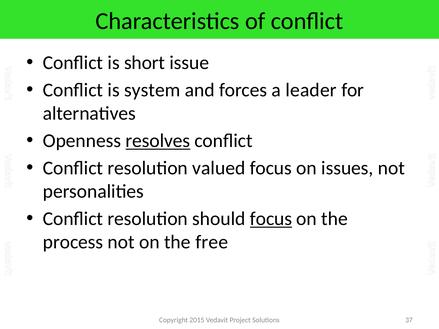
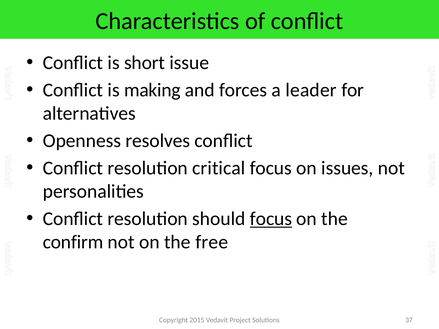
system: system -> making (152, 90)
resolves underline: present -> none (158, 141)
valued: valued -> critical (219, 168)
process: process -> confirm (73, 242)
